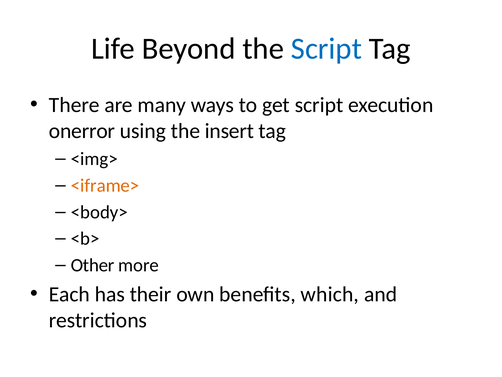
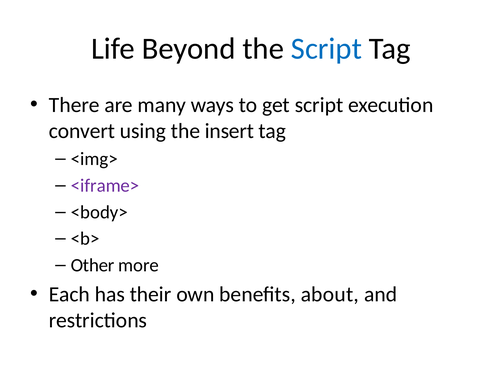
onerror: onerror -> convert (82, 131)
<iframe> colour: orange -> purple (105, 185)
which: which -> about (330, 294)
